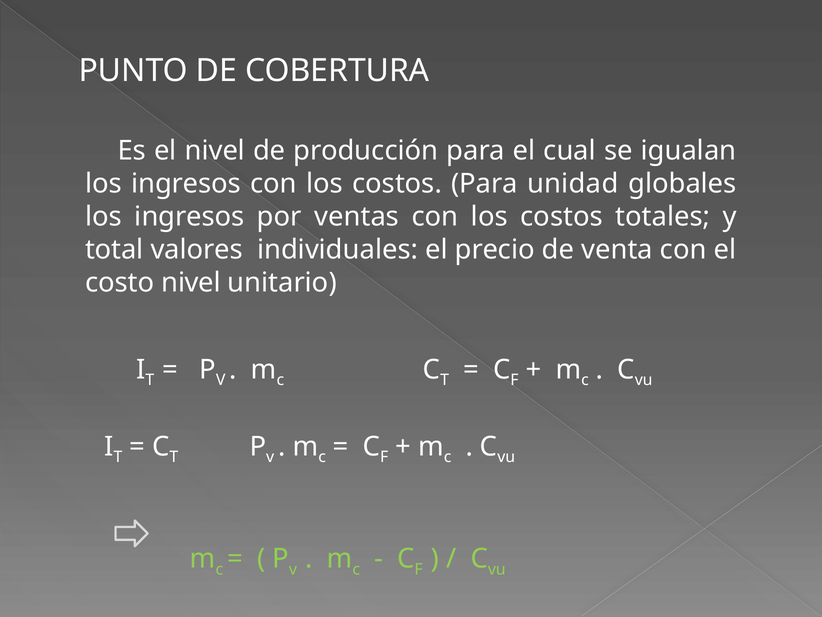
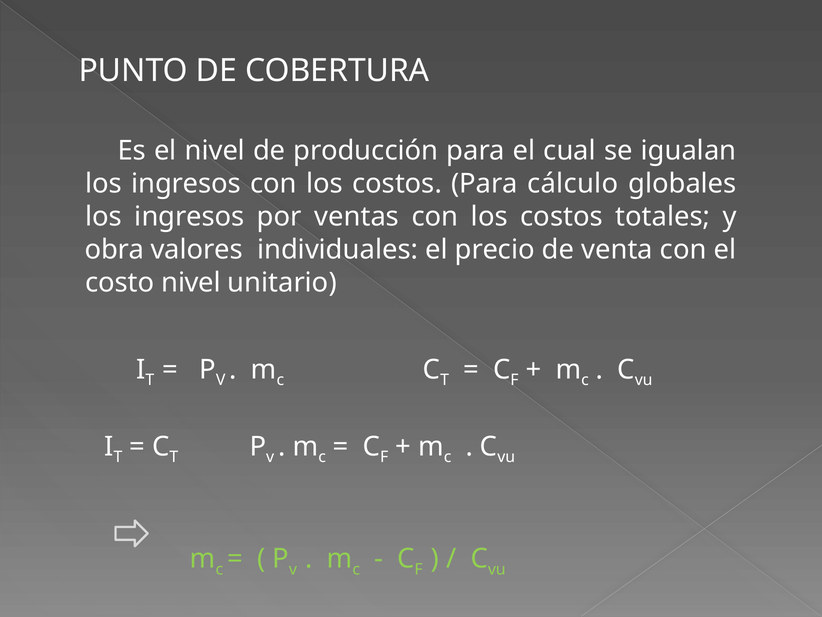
unidad: unidad -> cálculo (573, 184)
total: total -> obra (114, 249)
